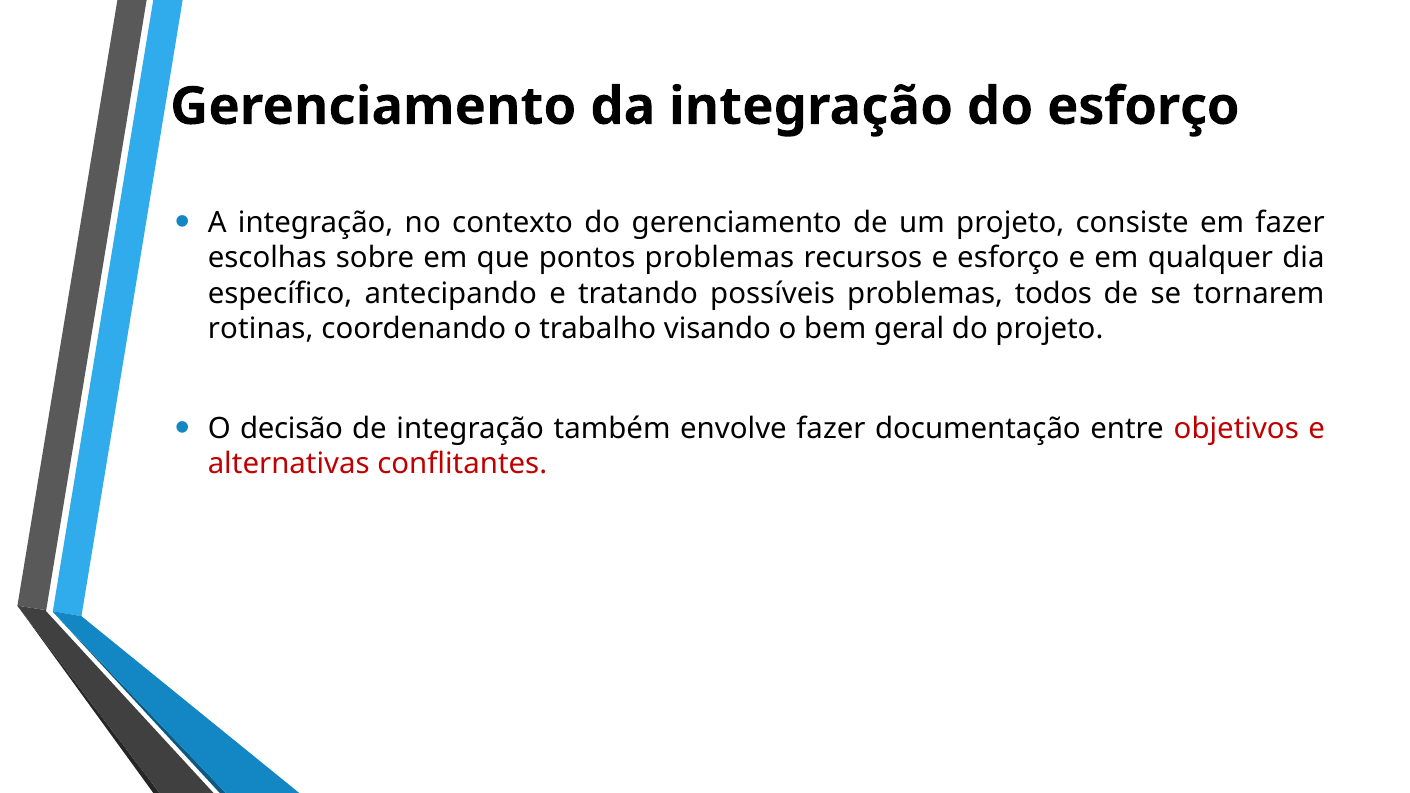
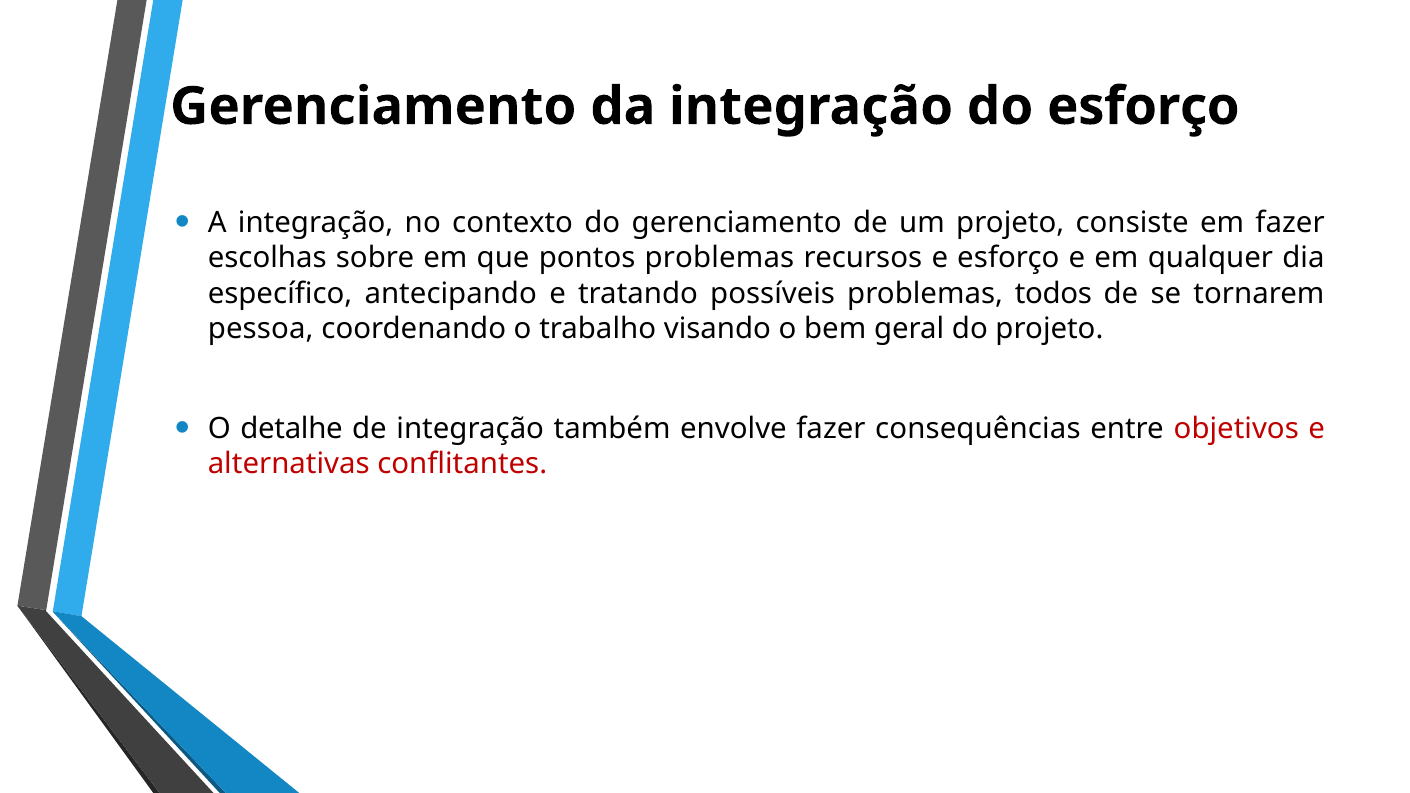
rotinas: rotinas -> pessoa (261, 329)
decisão: decisão -> detalhe (292, 429)
documentação: documentação -> consequências (978, 429)
